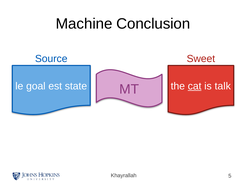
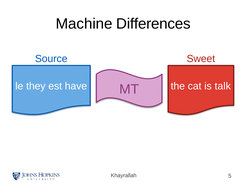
Conclusion: Conclusion -> Differences (153, 24)
goal: goal -> they (36, 86)
state: state -> have (76, 86)
cat underline: present -> none (195, 86)
